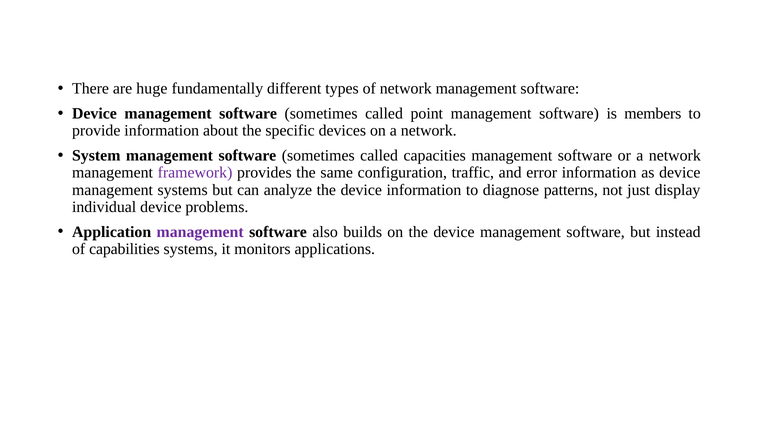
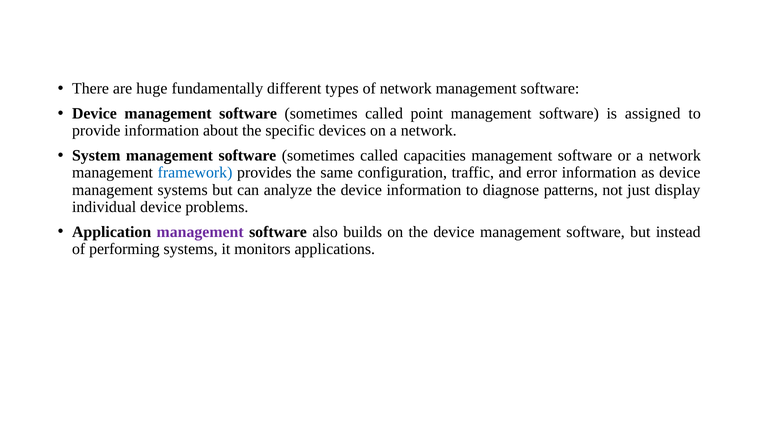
members: members -> assigned (653, 113)
framework colour: purple -> blue (195, 173)
capabilities: capabilities -> performing (124, 249)
